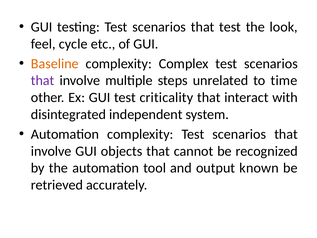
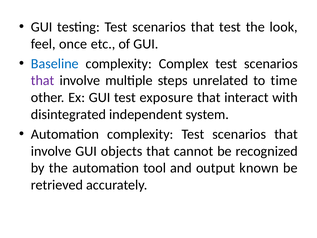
cycle: cycle -> once (73, 44)
Baseline colour: orange -> blue (55, 64)
criticality: criticality -> exposure (166, 97)
